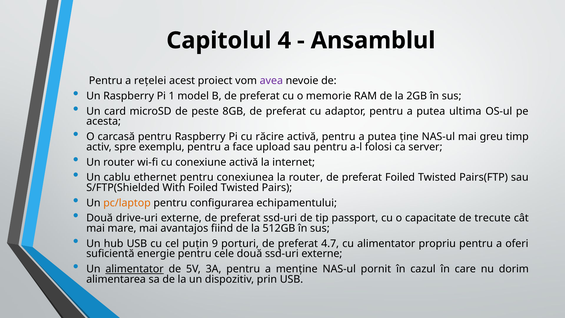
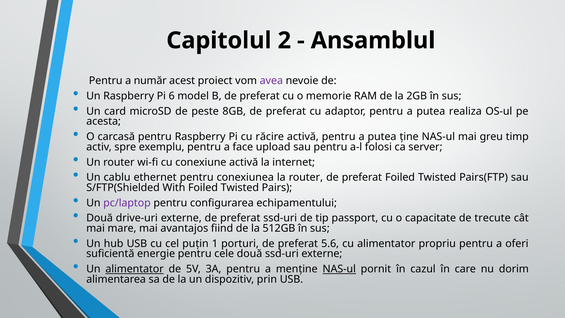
4: 4 -> 2 (284, 40)
rețelei: rețelei -> număr (150, 81)
1: 1 -> 6 (172, 96)
ultima: ultima -> realiza (465, 111)
pc/laptop colour: orange -> purple (127, 203)
9: 9 -> 1 (215, 243)
4.7: 4.7 -> 5.6 (330, 243)
NAS-ul underline: none -> present (339, 269)
